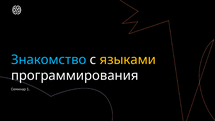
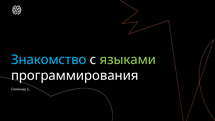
языками colour: yellow -> light green (128, 60)
